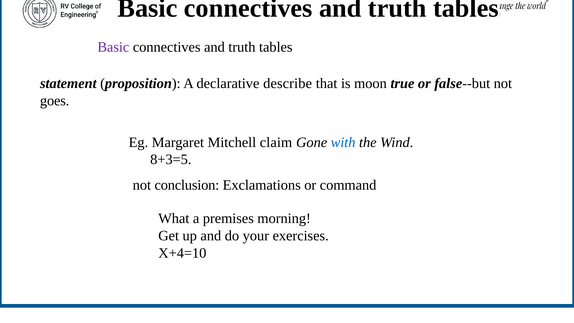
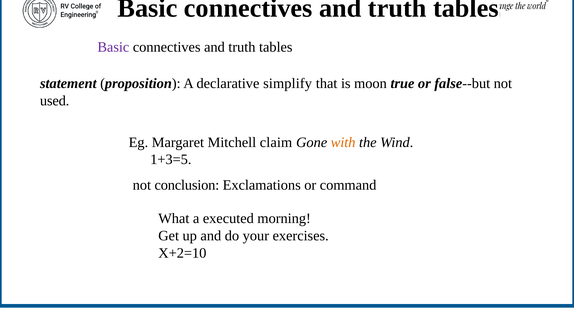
describe: describe -> simplify (288, 83)
goes: goes -> used (55, 101)
with colour: blue -> orange (343, 142)
8+3=5: 8+3=5 -> 1+3=5 (171, 160)
premises: premises -> executed (228, 218)
X+4=10: X+4=10 -> X+2=10 (182, 253)
